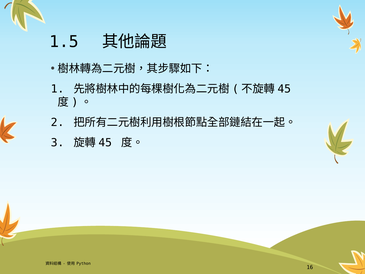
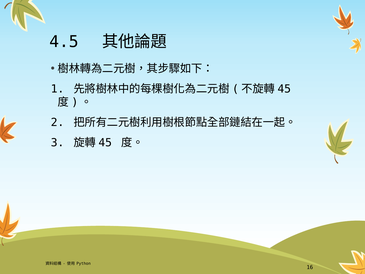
1.5: 1.5 -> 4.5 (64, 42)
